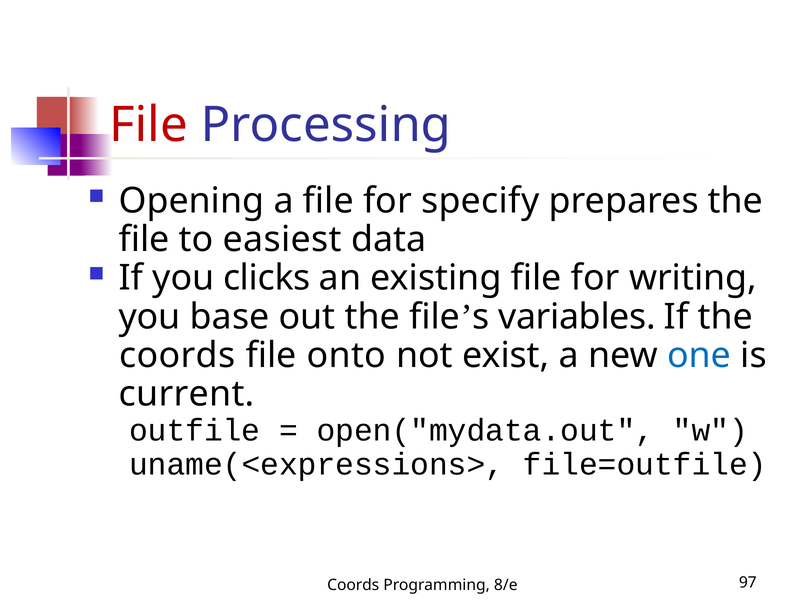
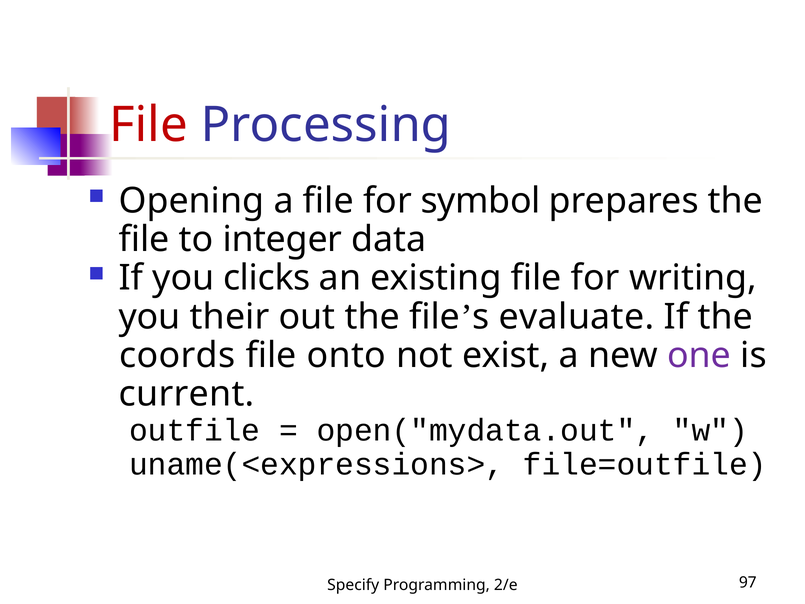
specify: specify -> symbol (481, 201)
easiest: easiest -> integer (282, 239)
base: base -> their (230, 317)
variables: variables -> evaluate (577, 317)
one colour: blue -> purple (699, 355)
Coords: Coords -> Specify (353, 585)
8/e: 8/e -> 2/e (506, 585)
